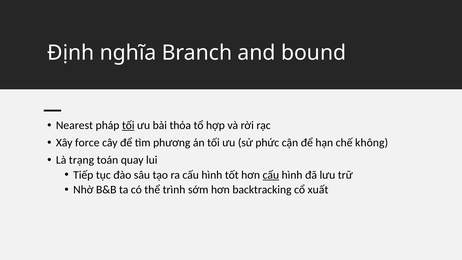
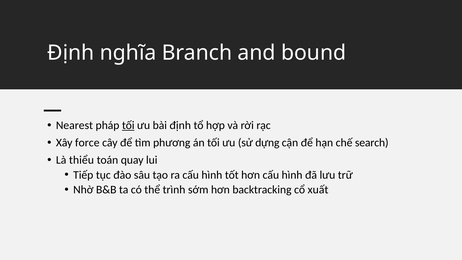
thỏa: thỏa -> định (180, 125)
phức: phức -> dựng (267, 143)
không: không -> search (372, 143)
trạng: trạng -> thiểu (81, 160)
cấu underline: present -> none (271, 175)
